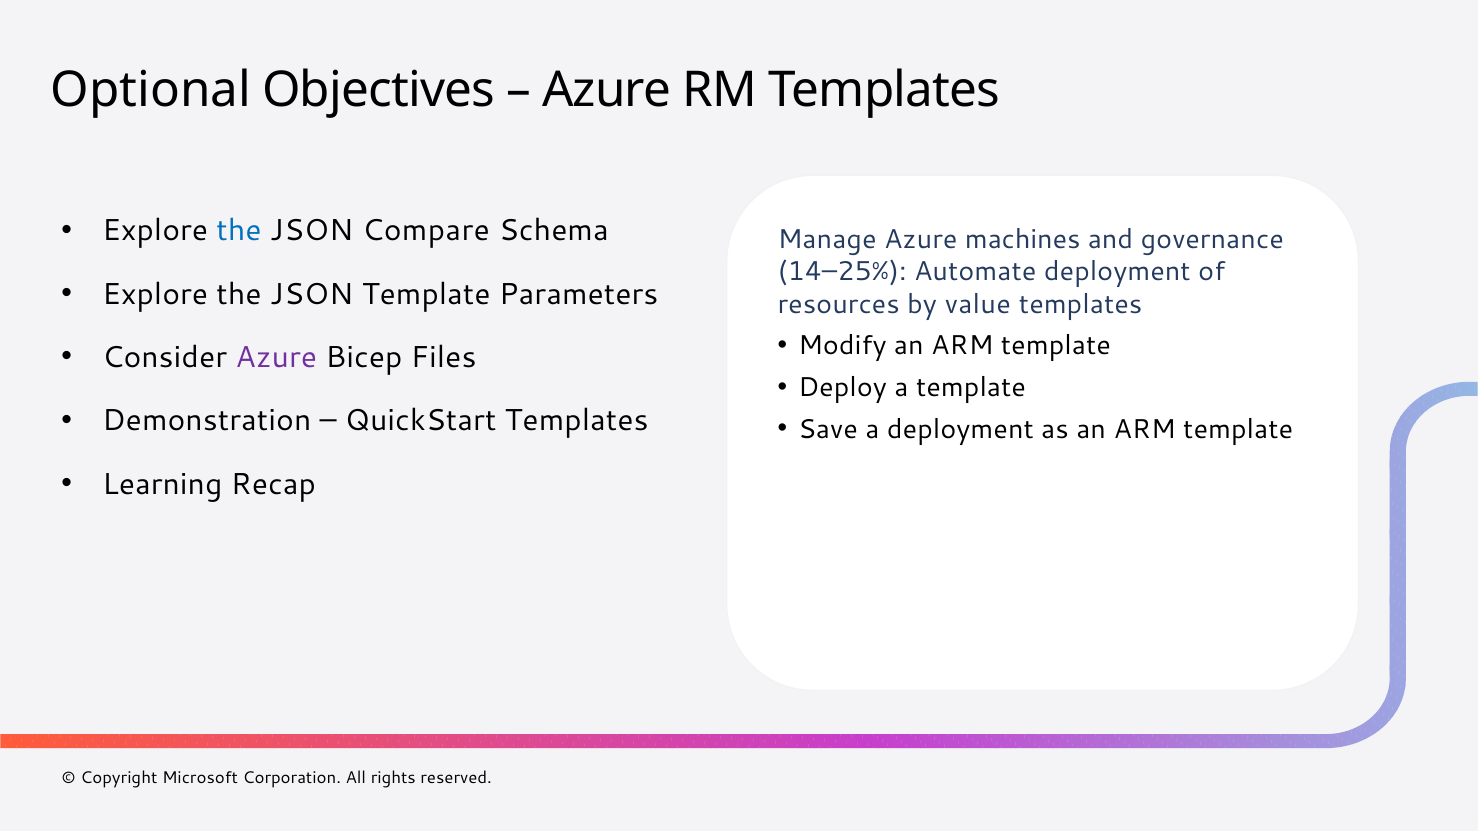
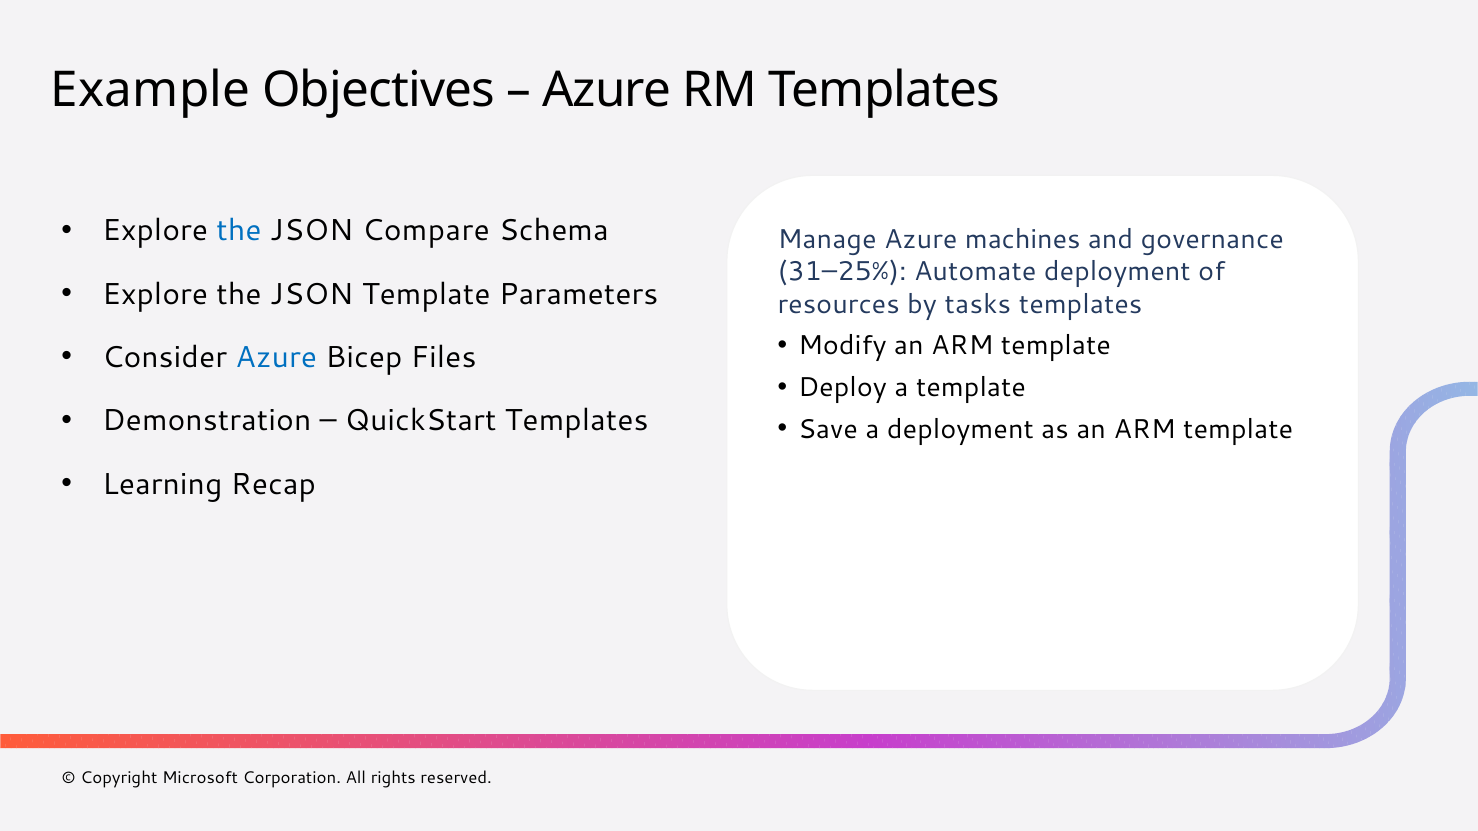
Optional: Optional -> Example (151, 91)
14–25%: 14–25% -> 31–25% (842, 272)
value: value -> tasks (978, 304)
Azure colour: purple -> blue (276, 358)
